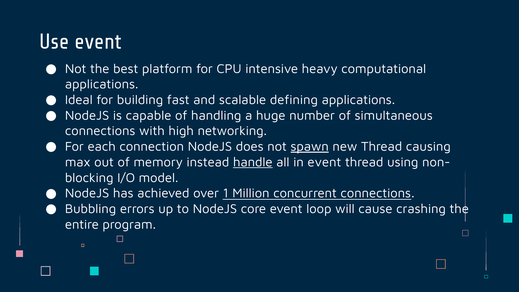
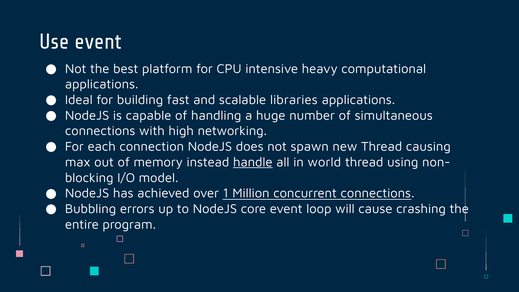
defining: defining -> libraries (294, 100)
spawn underline: present -> none (310, 147)
in event: event -> world (324, 162)
